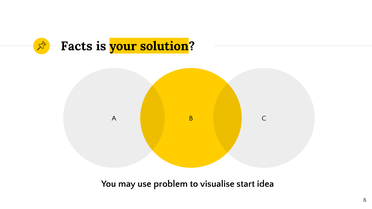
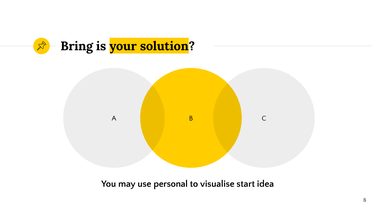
Facts: Facts -> Bring (77, 46)
problem: problem -> personal (171, 184)
